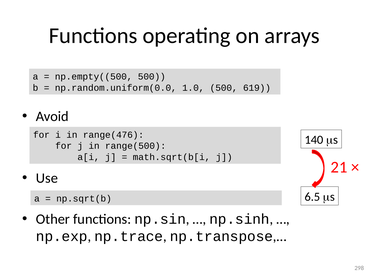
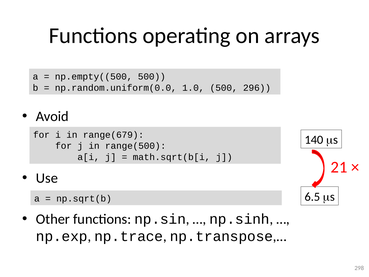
619: 619 -> 296 (257, 88)
range(476: range(476 -> range(679 (113, 135)
